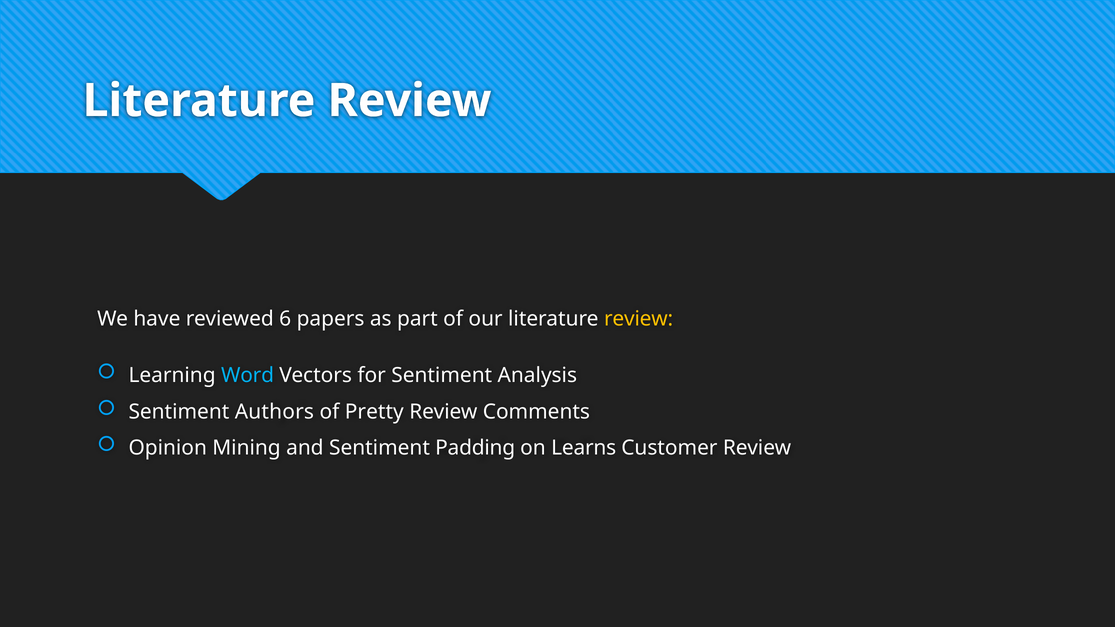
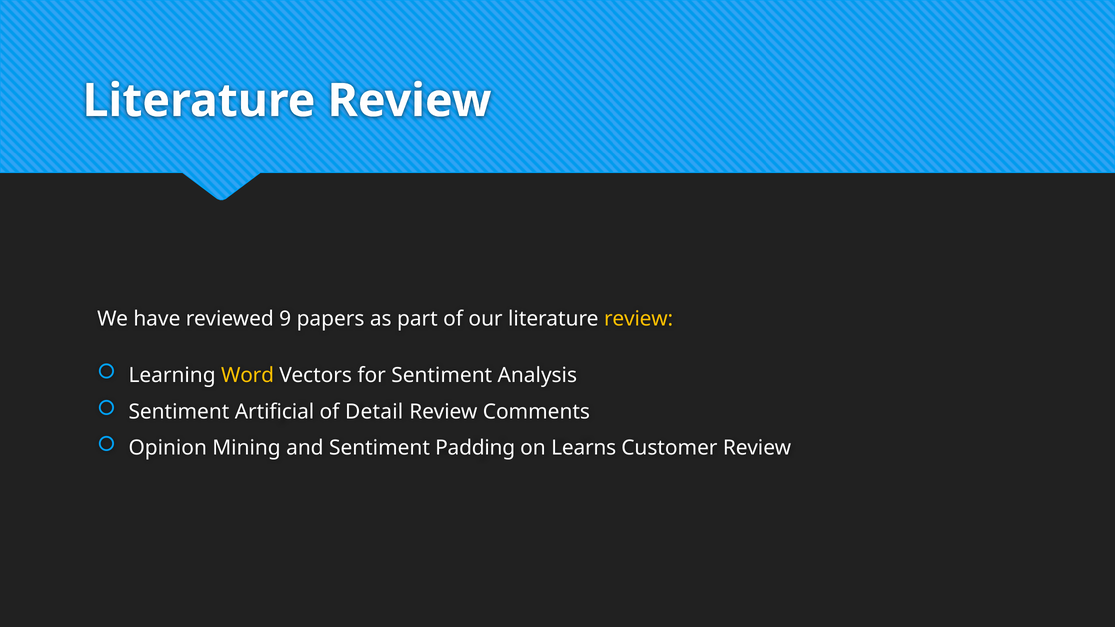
6: 6 -> 9 (285, 319)
Word colour: light blue -> yellow (248, 376)
Authors: Authors -> Artificial (275, 412)
Pretty: Pretty -> Detail (374, 412)
